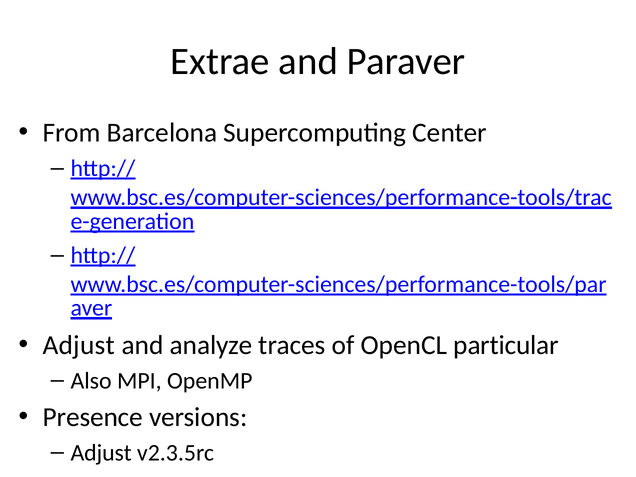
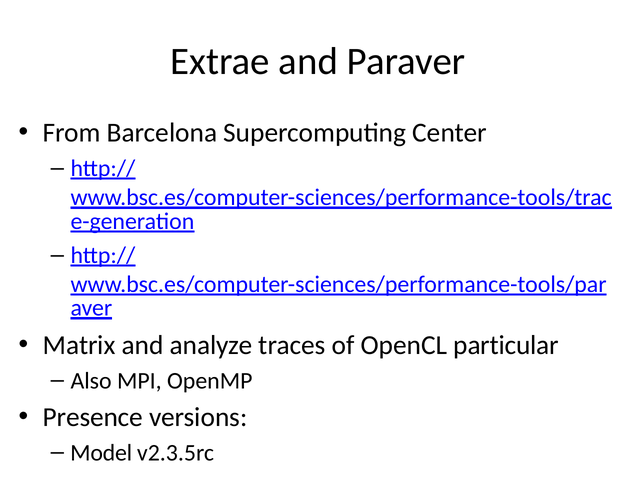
Adjust: Adjust -> Matrix (79, 345)
Adjust: Adjust -> Model (101, 453)
